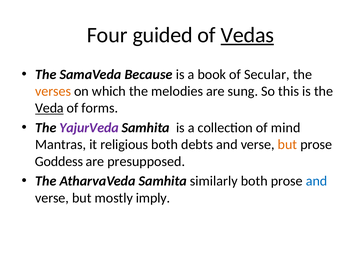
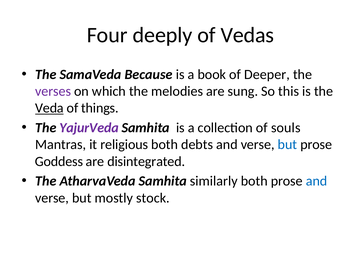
guided: guided -> deeply (163, 35)
Vedas underline: present -> none (247, 35)
Secular: Secular -> Deeper (267, 74)
verses colour: orange -> purple (53, 91)
forms: forms -> things (100, 108)
mind: mind -> souls (286, 128)
but colour: orange -> blue (287, 144)
presupposed: presupposed -> disintegrated (146, 161)
imply: imply -> stock (153, 198)
